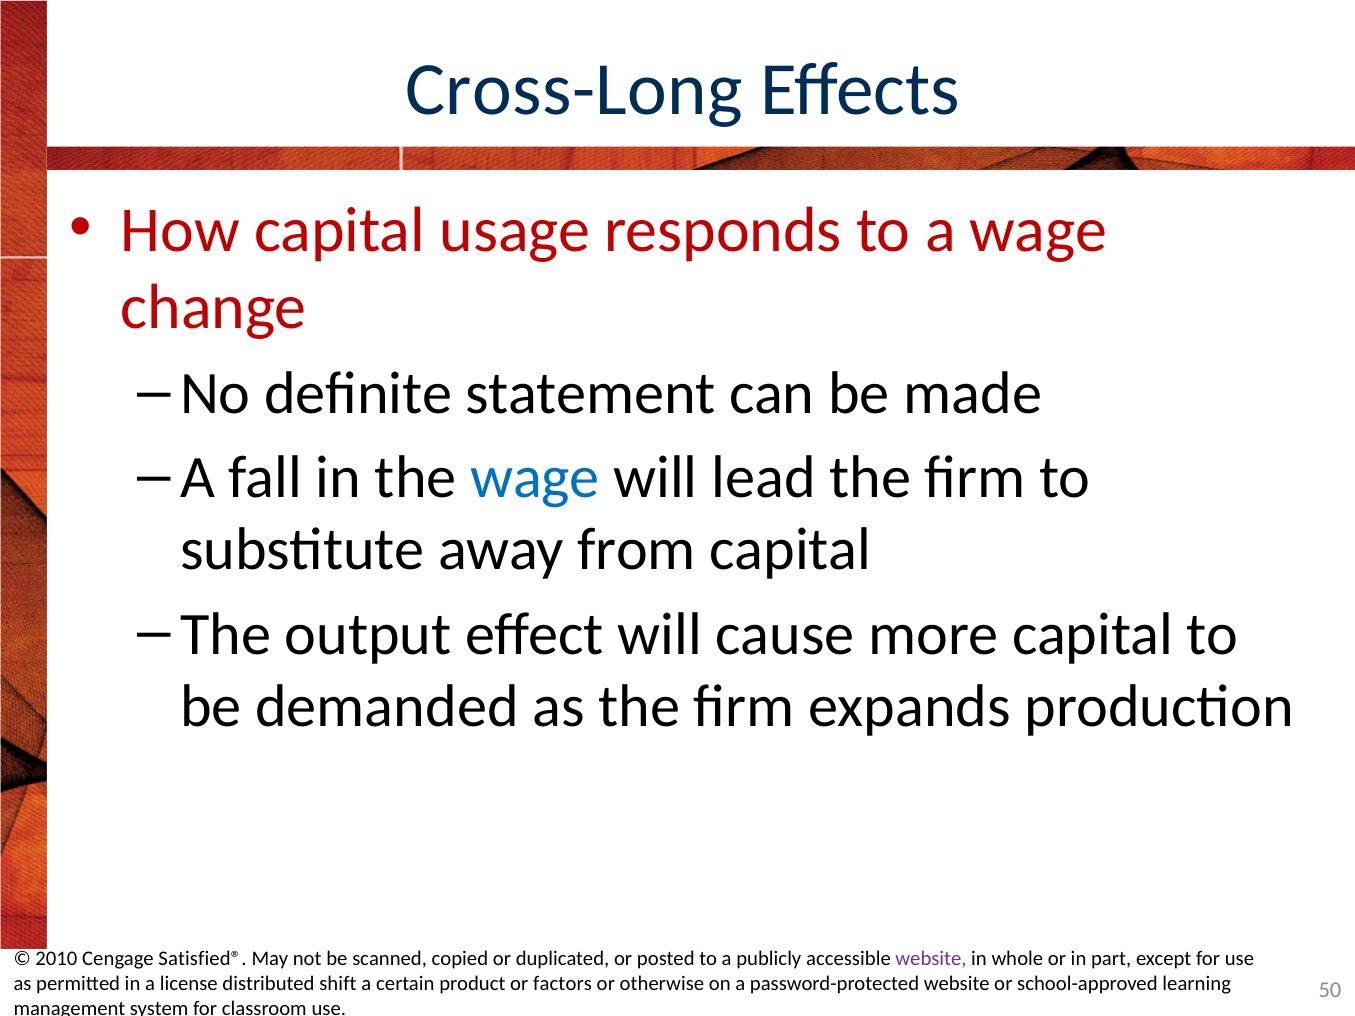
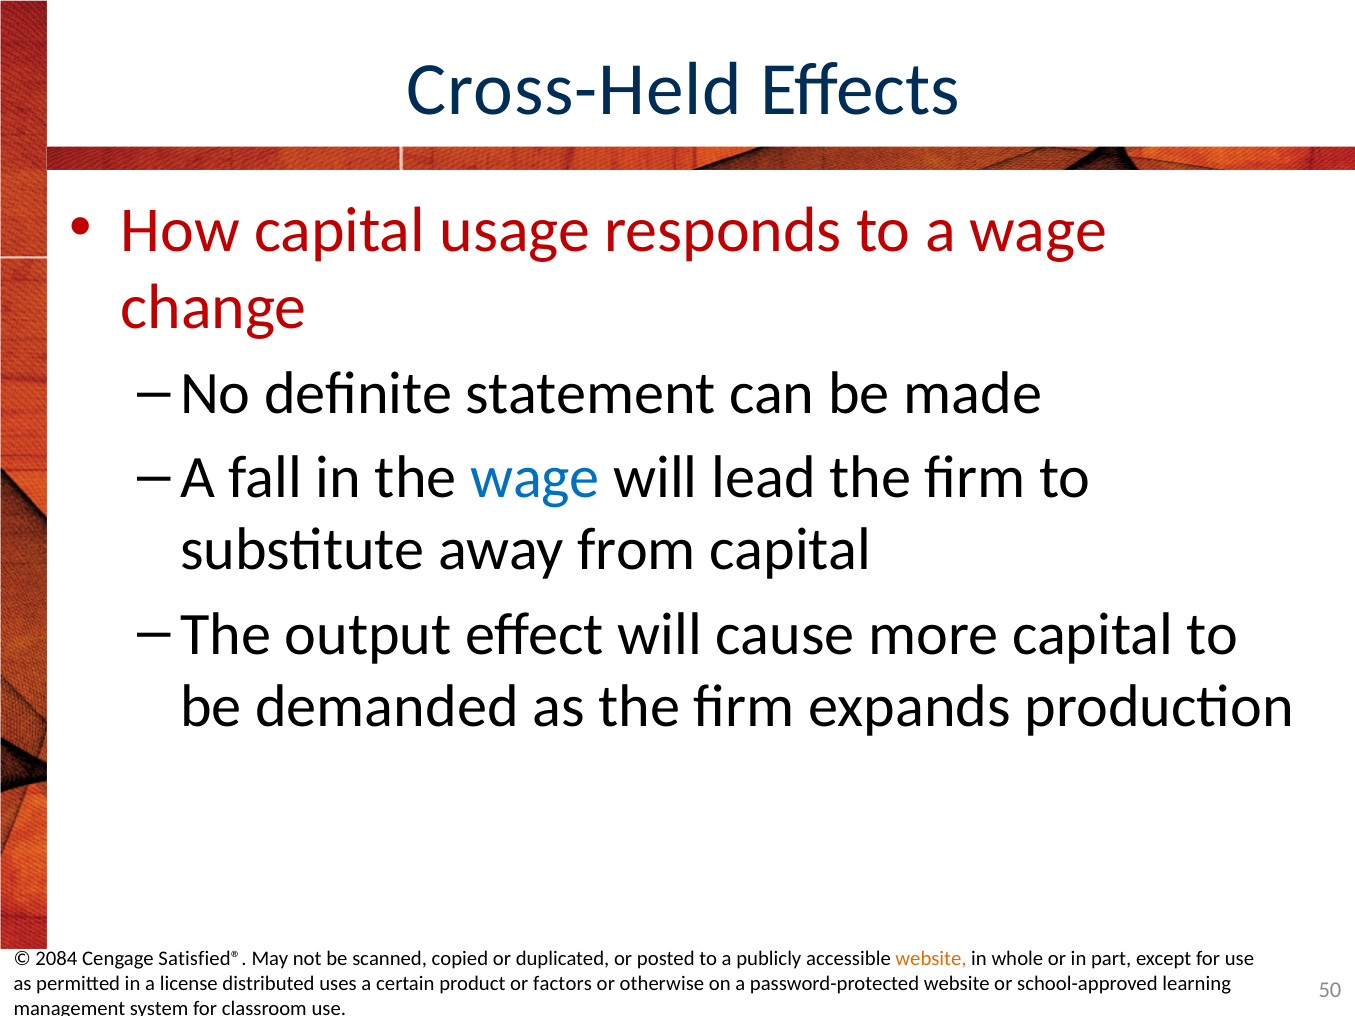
Cross-Long: Cross-Long -> Cross-Held (574, 90)
2010: 2010 -> 2084 (56, 959)
website colour: purple -> orange (931, 959)
shift: shift -> uses (338, 984)
